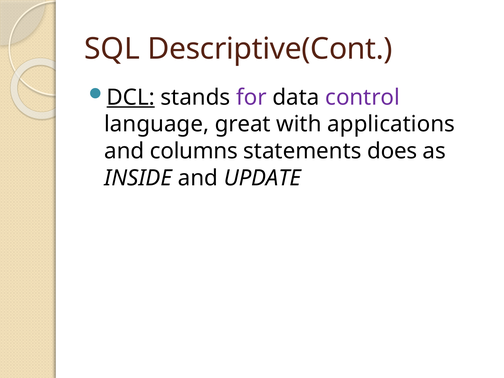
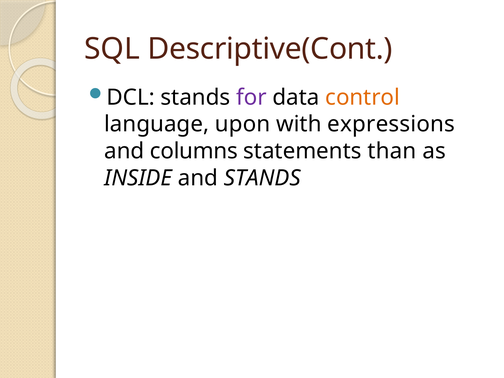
DCL underline: present -> none (131, 97)
control colour: purple -> orange (363, 97)
great: great -> upon (243, 124)
applications: applications -> expressions (391, 124)
does: does -> than (392, 151)
and UPDATE: UPDATE -> STANDS (262, 178)
